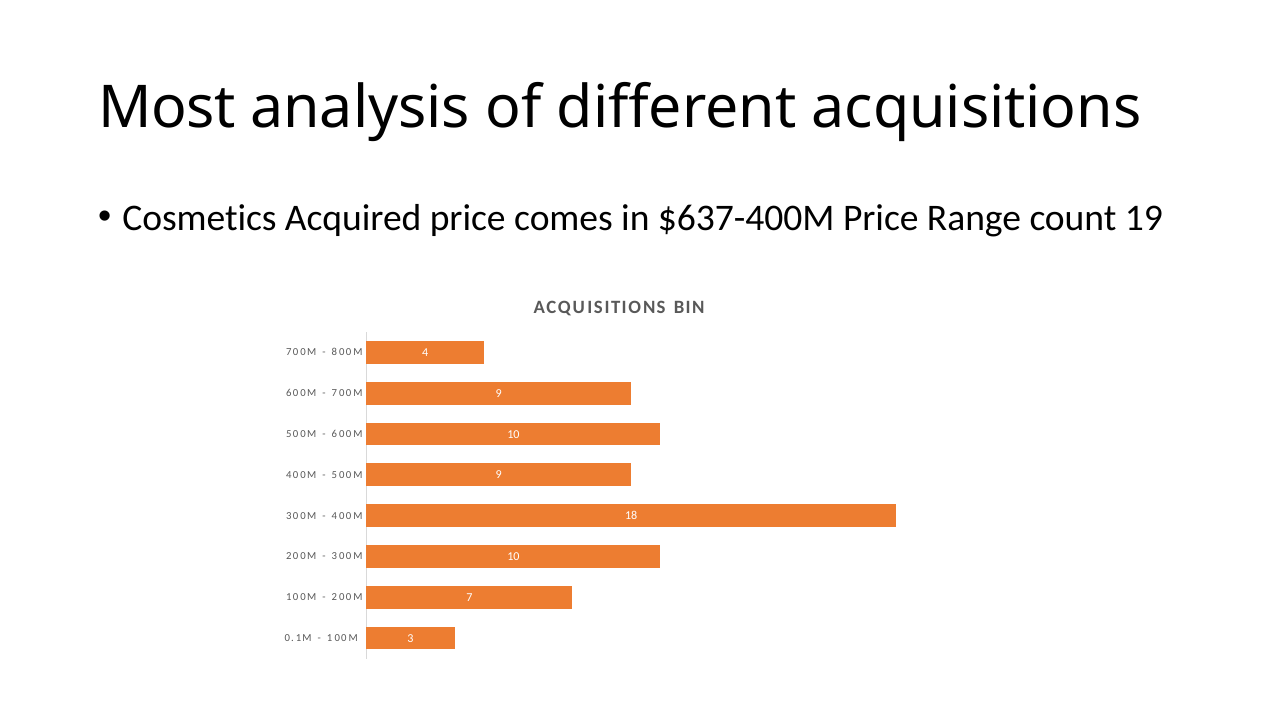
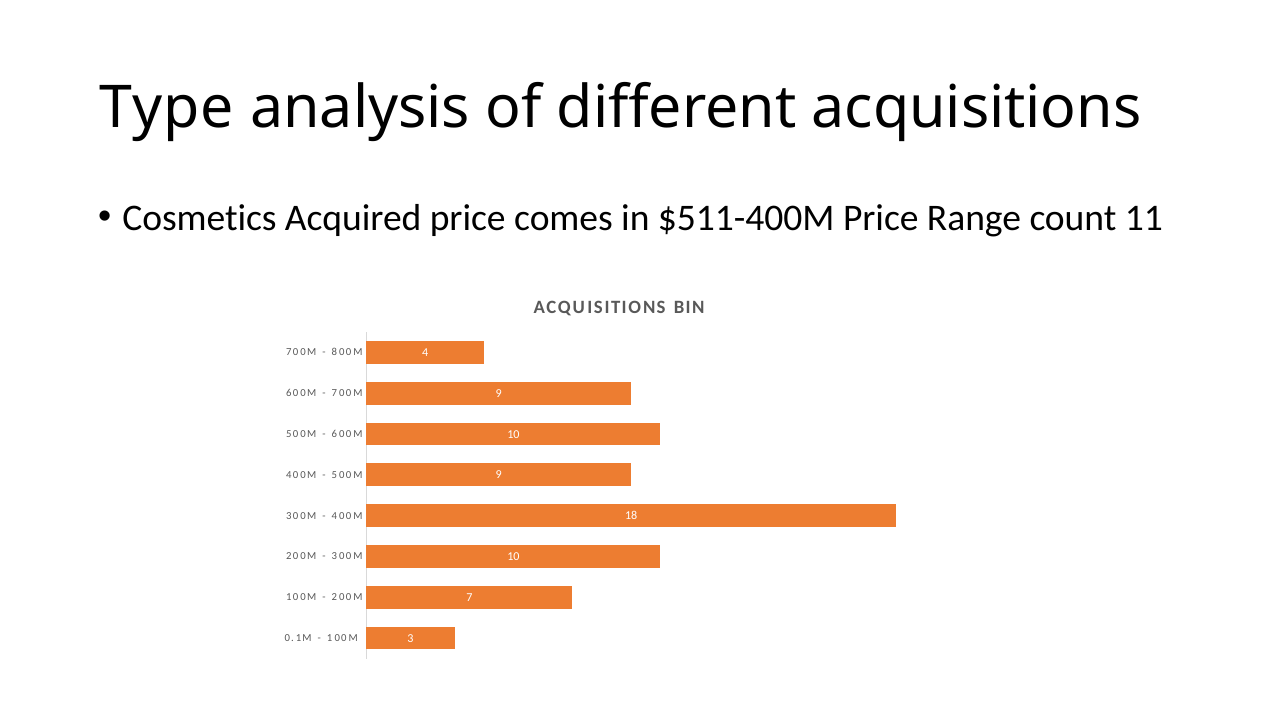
Most: Most -> Type (166, 108)
$637-400M: $637-400M -> $511-400M (746, 218)
19: 19 -> 11 (1144, 218)
